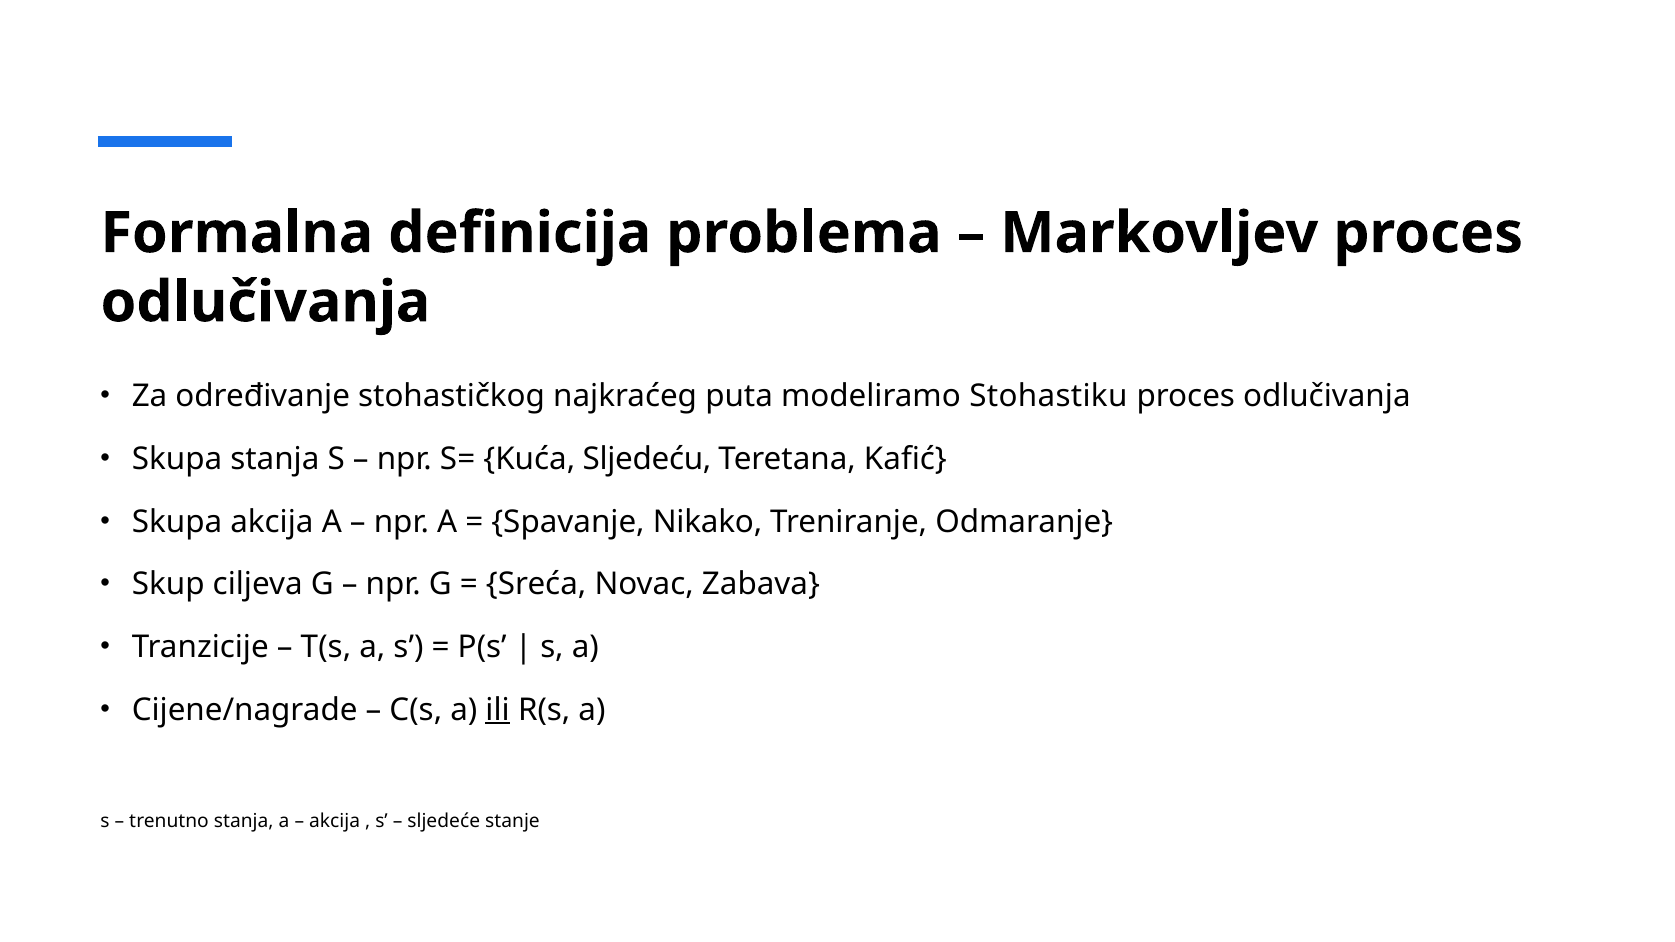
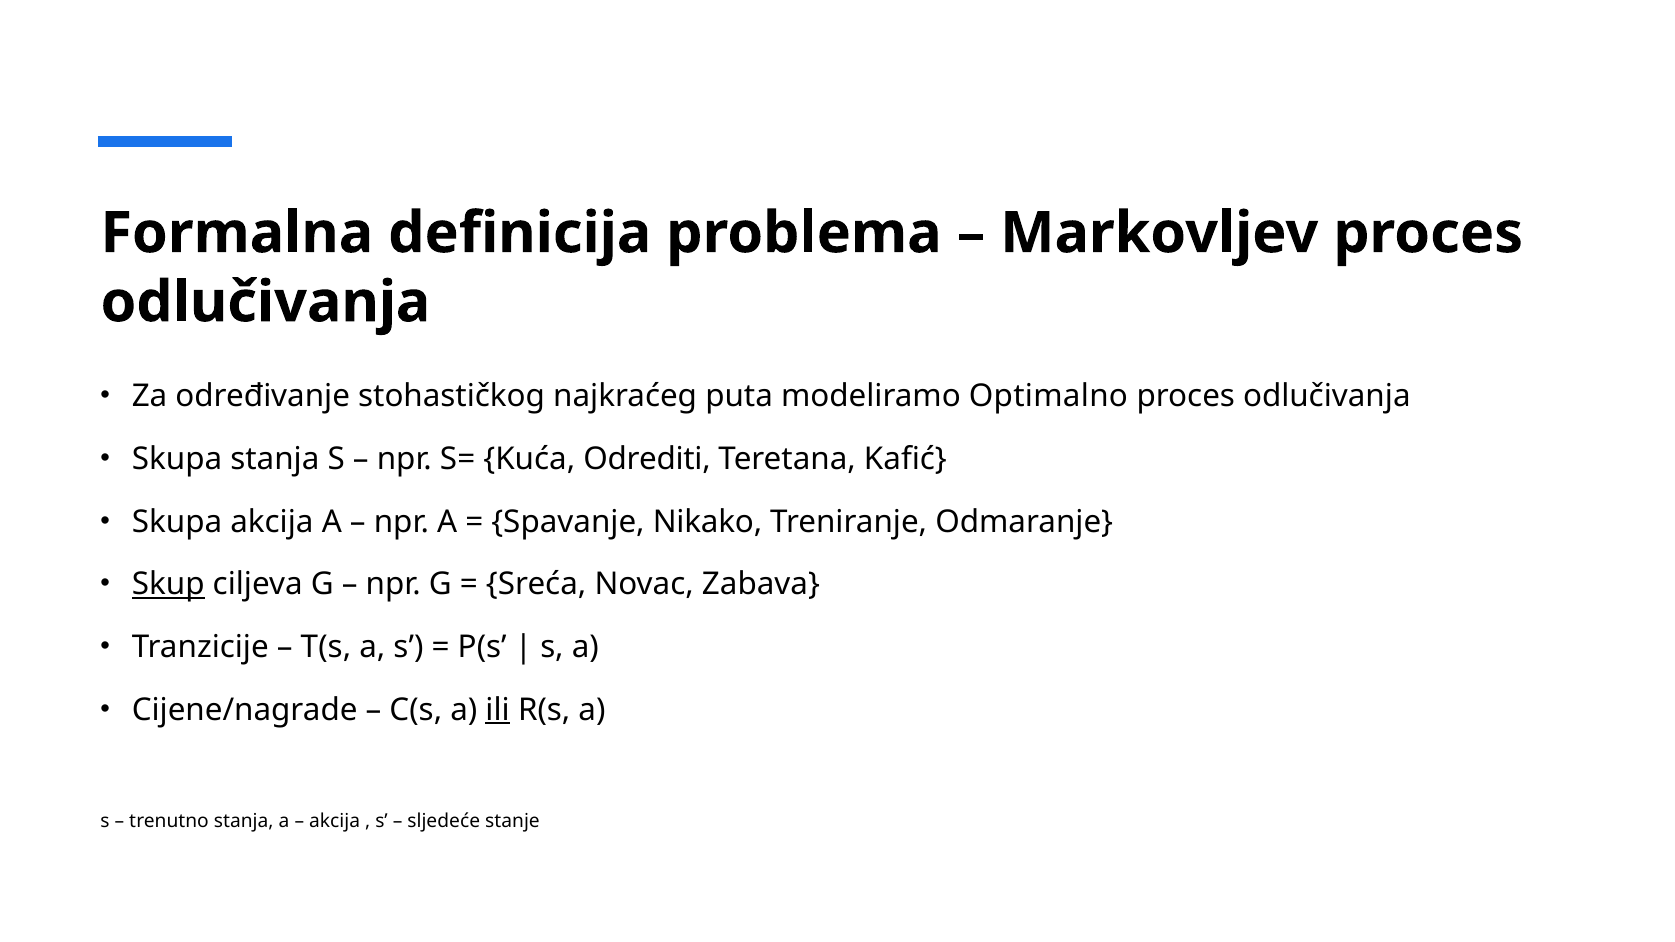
Stohastiku: Stohastiku -> Optimalno (1048, 397)
Sljedeću: Sljedeću -> Odrediti (647, 459)
Skup underline: none -> present (168, 585)
